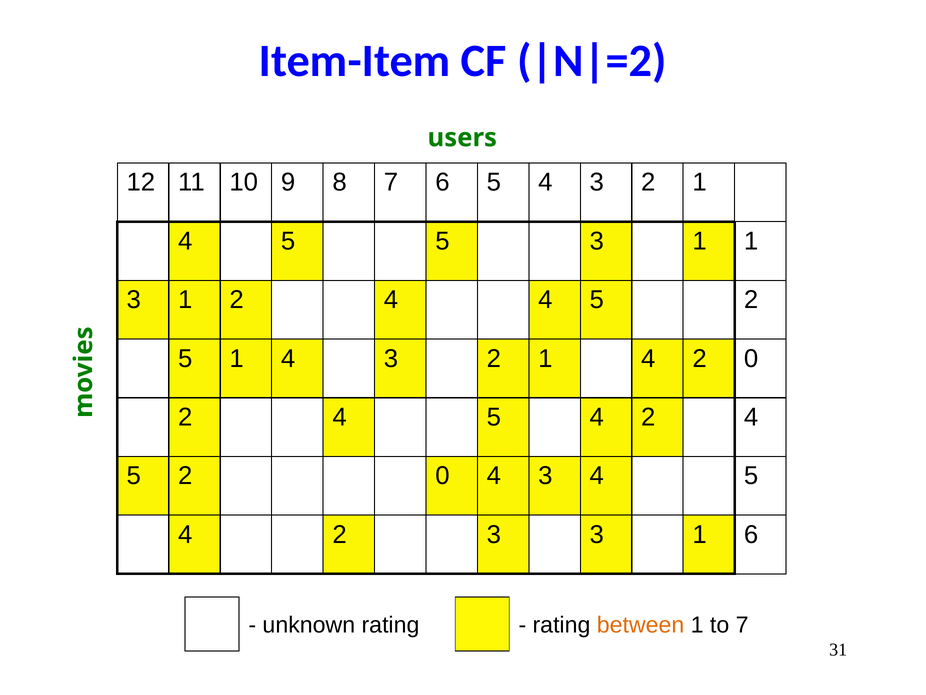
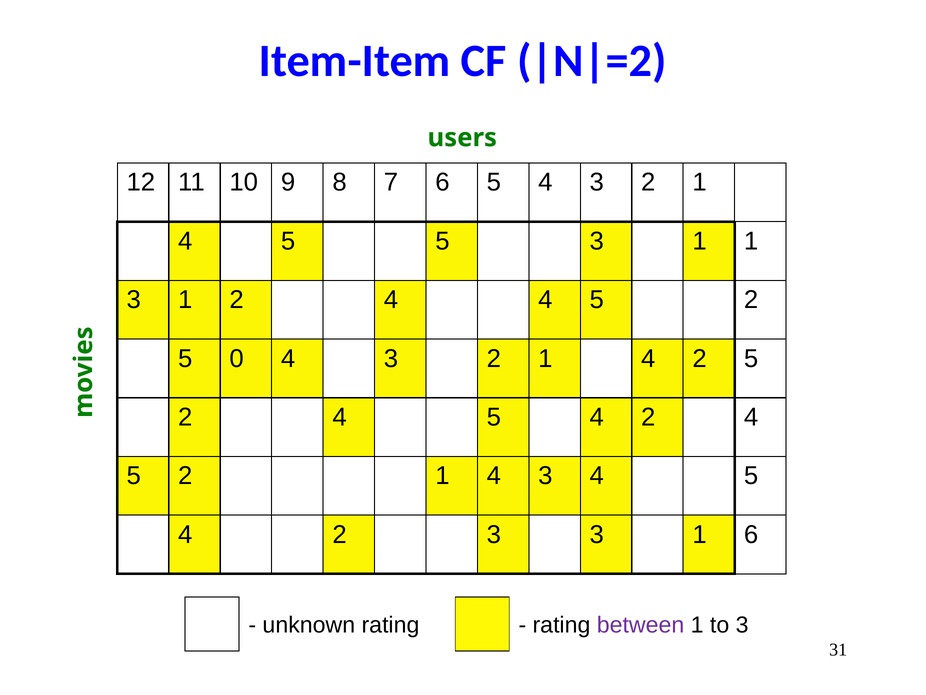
5 1: 1 -> 0 (237, 358)
4 2 0: 0 -> 5 (751, 358)
5 2 0: 0 -> 1 (442, 476)
between colour: orange -> purple (641, 625)
to 7: 7 -> 3 (742, 625)
